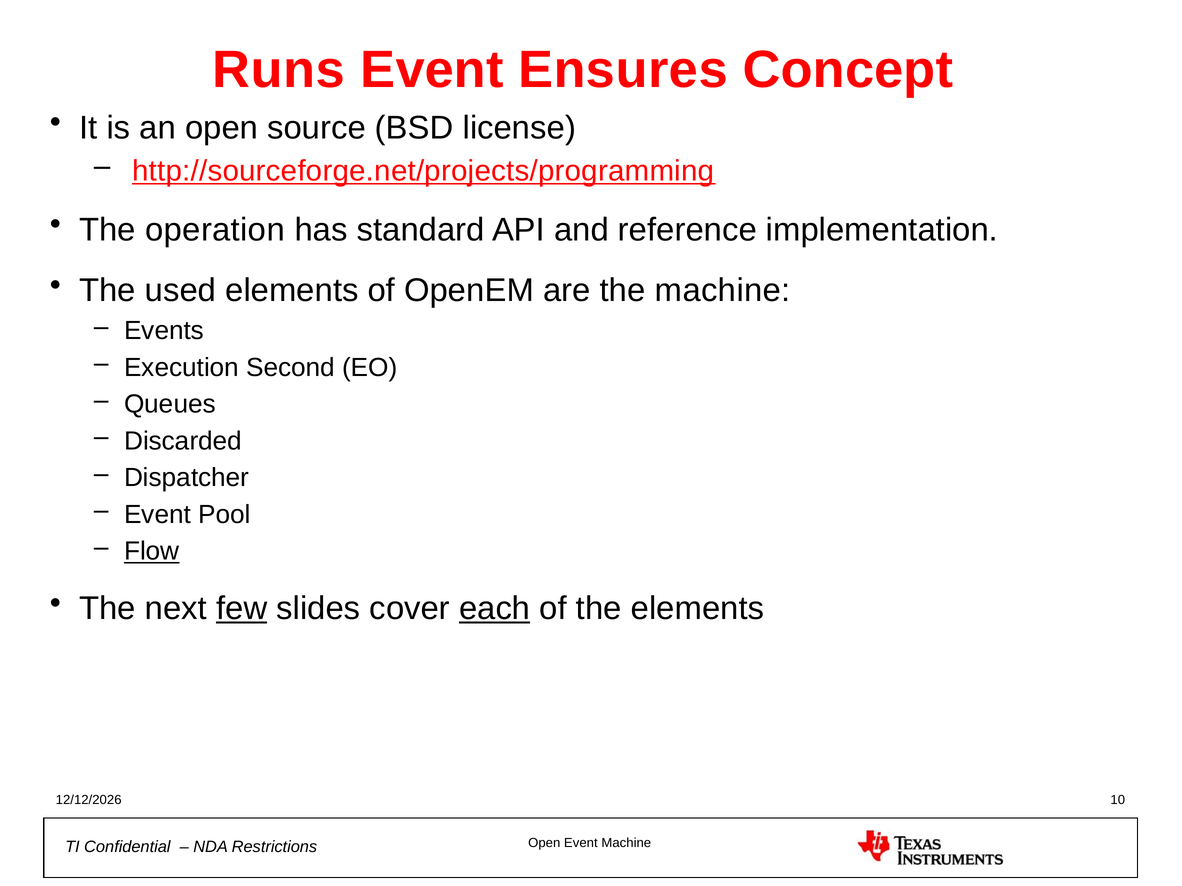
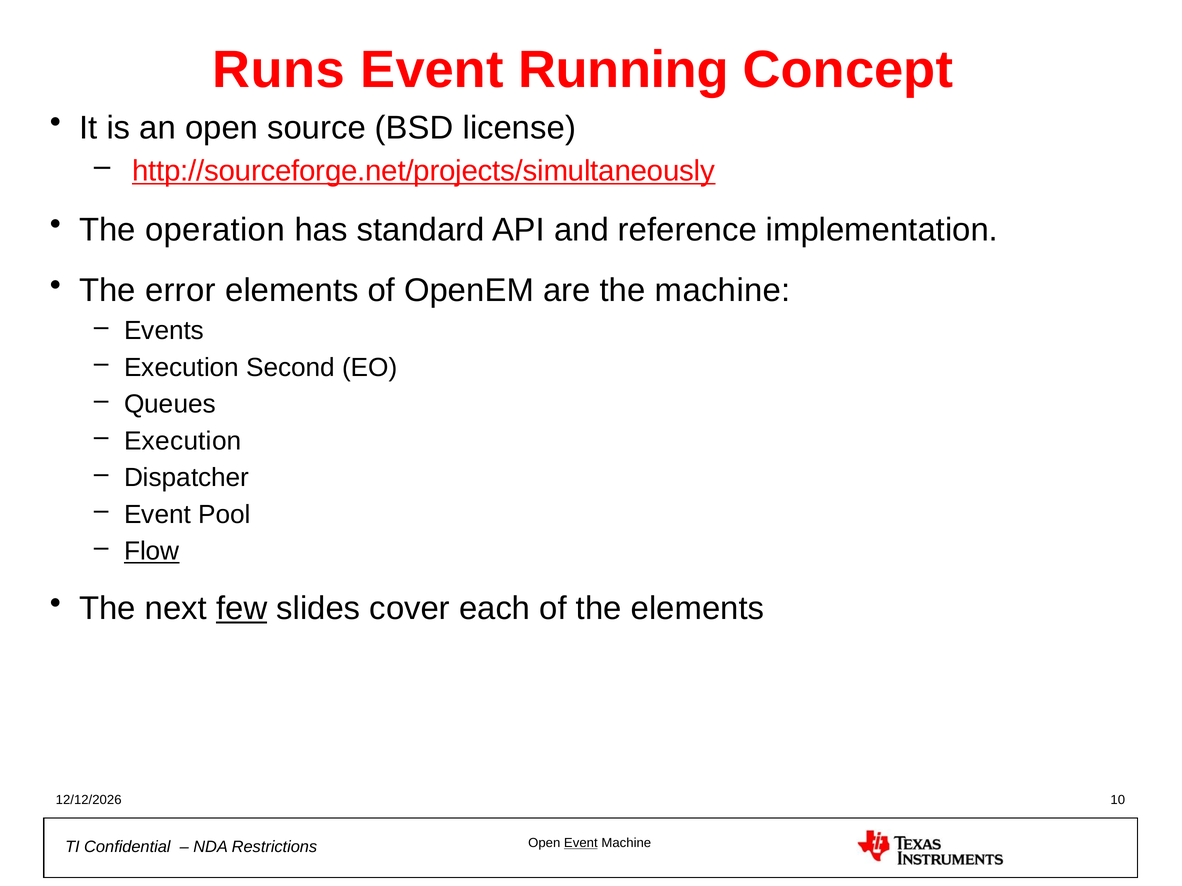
Ensures: Ensures -> Running (623, 70)
http://sourceforge.net/projects/programming: http://sourceforge.net/projects/programming -> http://sourceforge.net/projects/simultaneously (424, 171)
used: used -> error (180, 291)
Discarded: Discarded -> Execution (183, 441)
each underline: present -> none (495, 609)
Event underline: none -> present (581, 844)
